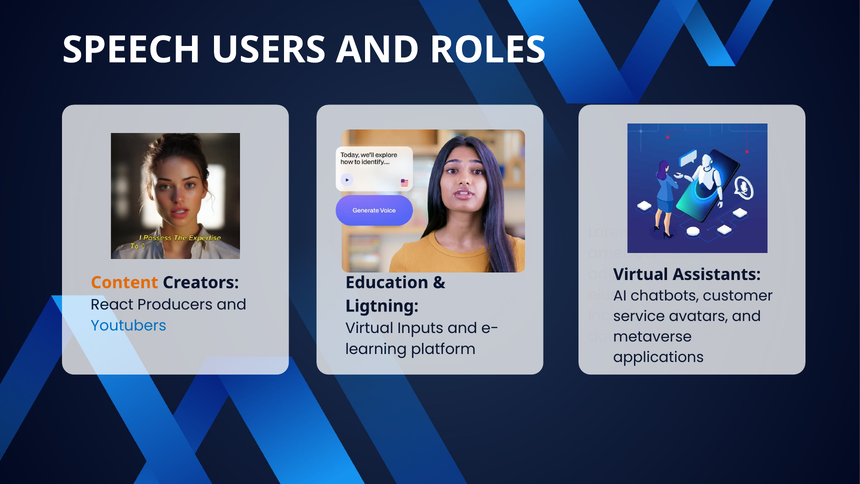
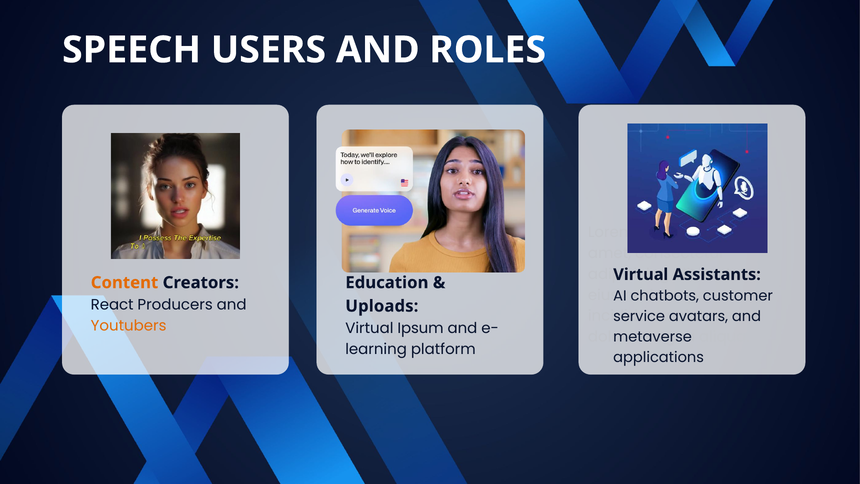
Ligtning: Ligtning -> Uploads (382, 306)
Youtubers colour: blue -> orange (129, 325)
Virtual Inputs: Inputs -> Ipsum (421, 328)
